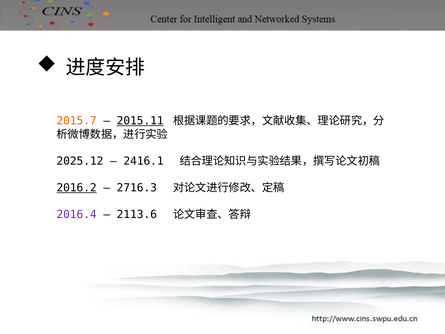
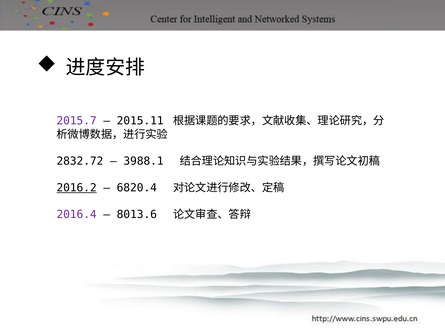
2015.7 colour: orange -> purple (77, 121)
2015.11 underline: present -> none (140, 121)
2025.12: 2025.12 -> 2832.72 (80, 161)
2416.1: 2416.1 -> 3988.1 (144, 161)
2716.3: 2716.3 -> 6820.4 (137, 188)
2113.6: 2113.6 -> 8013.6 (137, 214)
